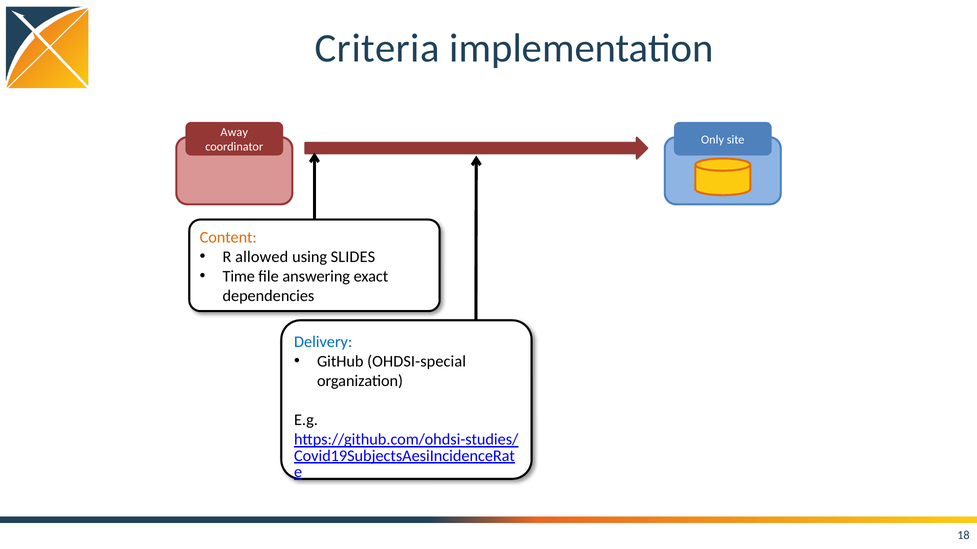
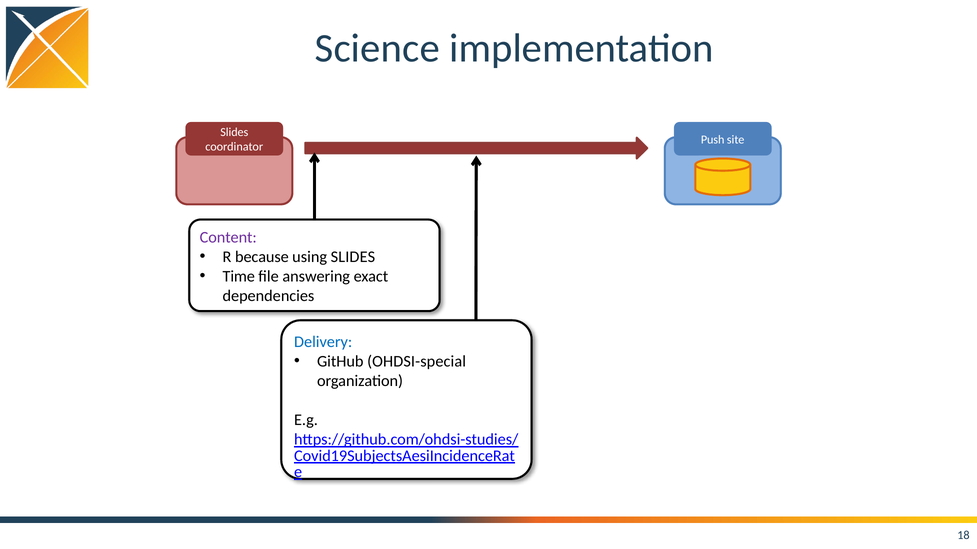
Criteria: Criteria -> Science (377, 49)
Away: Away -> Slides (234, 132)
Only: Only -> Push (713, 140)
Content colour: orange -> purple (228, 237)
allowed: allowed -> because (262, 257)
